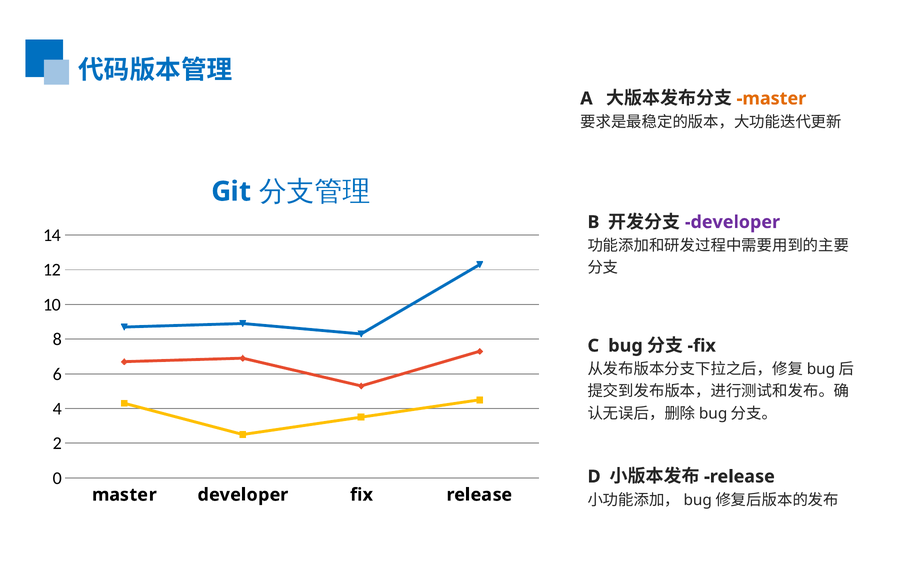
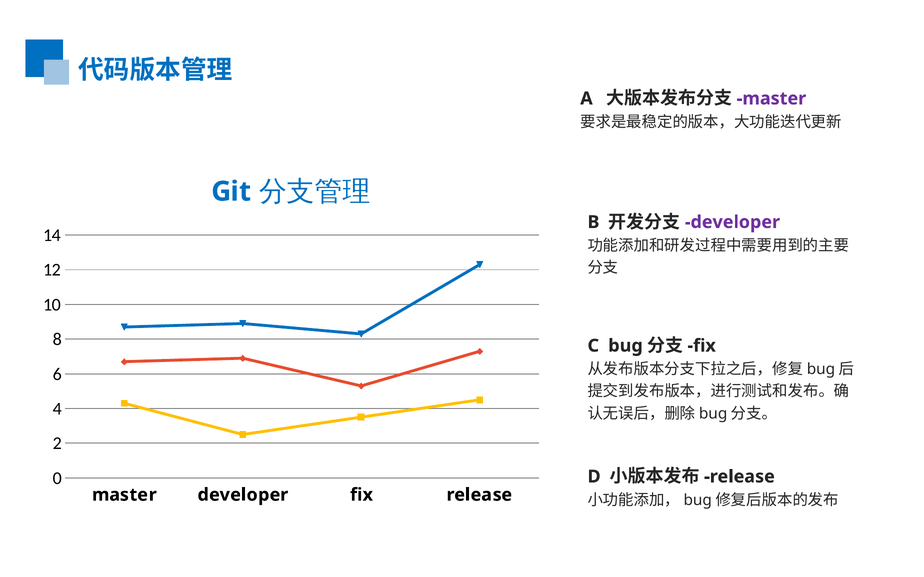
master colour: orange -> purple (771, 99)
